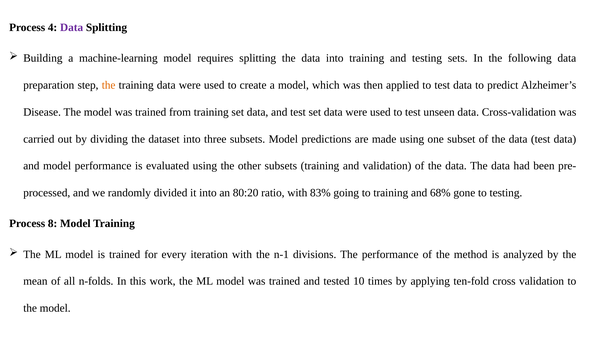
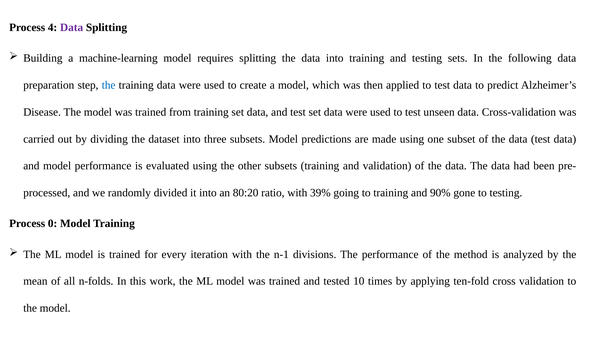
the colour: orange -> blue (109, 85)
83%: 83% -> 39% (320, 193)
68%: 68% -> 90% (440, 193)
8: 8 -> 0 (53, 224)
